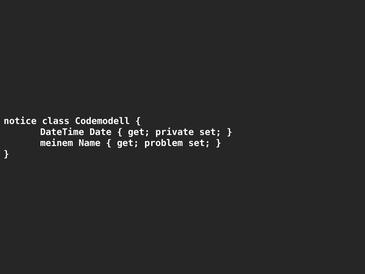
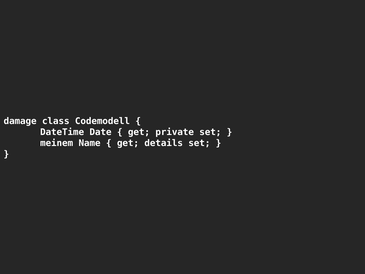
notice: notice -> damage (20, 121)
problem: problem -> details (164, 143)
